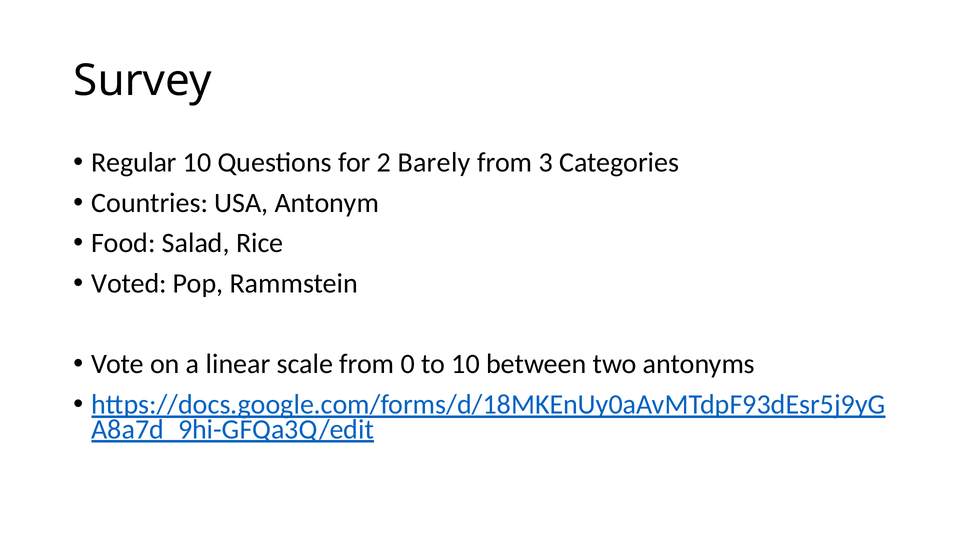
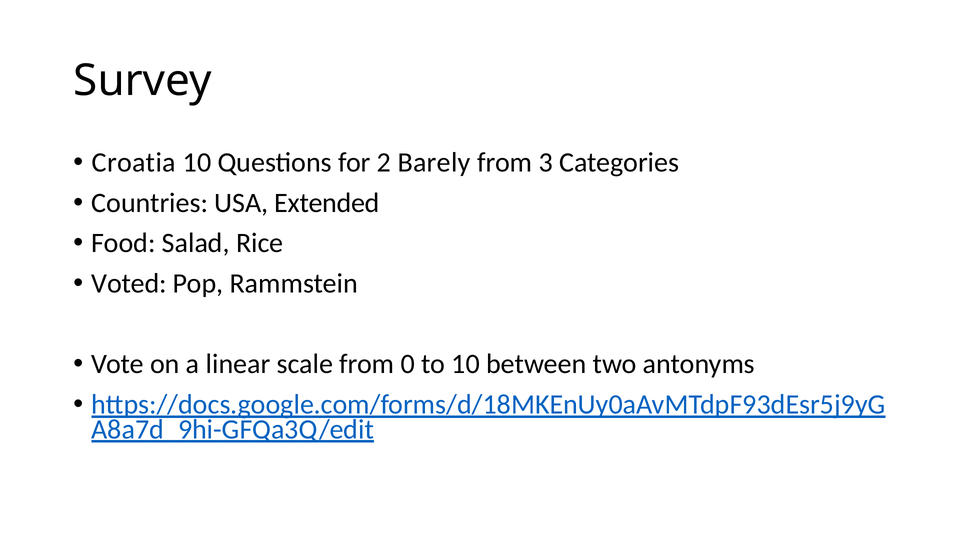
Regular: Regular -> Croatia (134, 163)
Antonym: Antonym -> Extended (327, 203)
